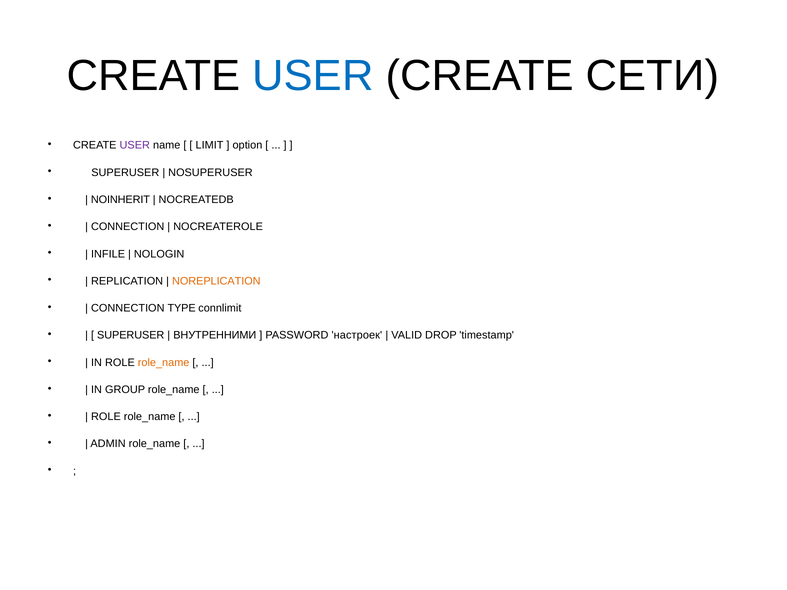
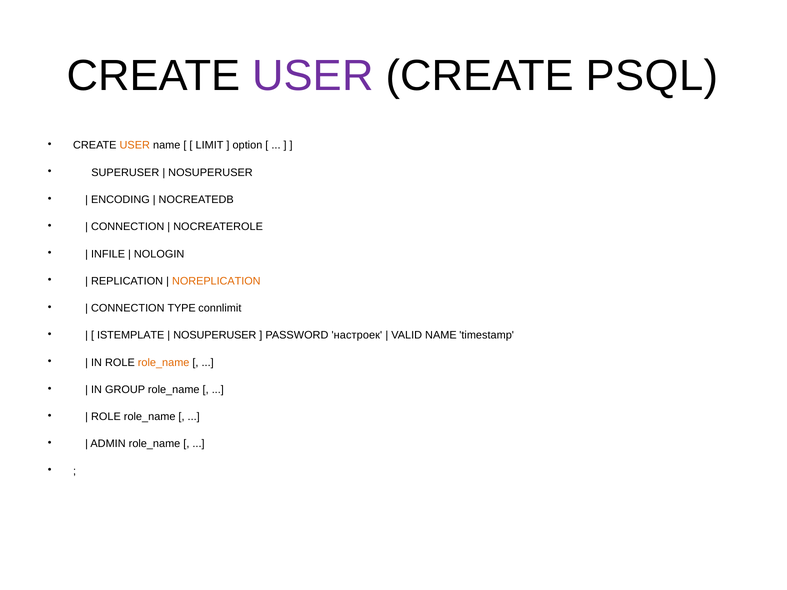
USER colour: blue -> purple (313, 76)
СЕТИ: СЕТИ -> PSQL (652, 76)
USER colour: purple -> orange (135, 145)
NOINHERIT: NOINHERIT -> ENCODING (120, 200)
SUPERUSER: SUPERUSER -> ISTEMPLATE (131, 335)
ВНУТРЕННИМИ: ВНУТРЕННИМИ -> NOSUPERUSER (215, 335)
VALID DROP: DROP -> NAME (441, 335)
